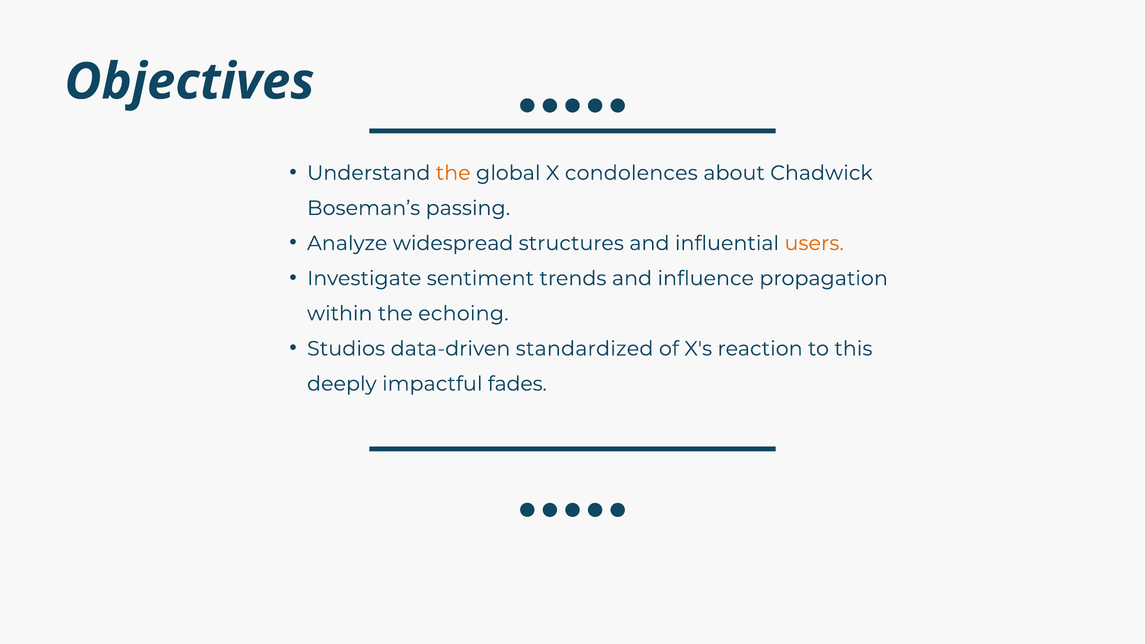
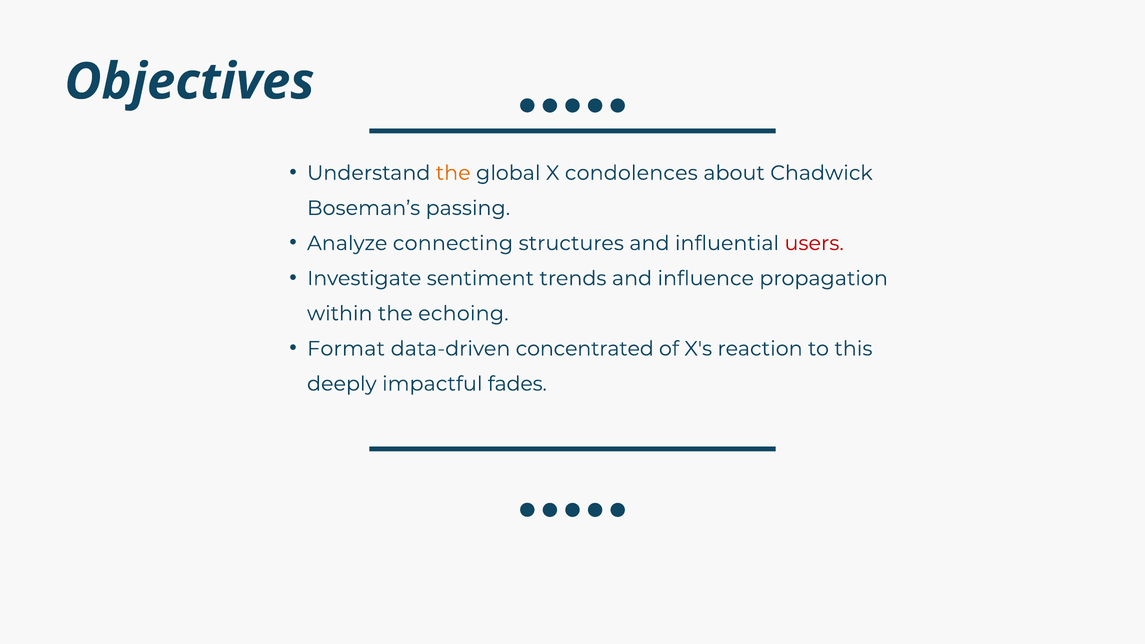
widespread: widespread -> connecting (453, 243)
users colour: orange -> red (814, 243)
Studios: Studios -> Format (346, 349)
standardized: standardized -> concentrated (585, 349)
